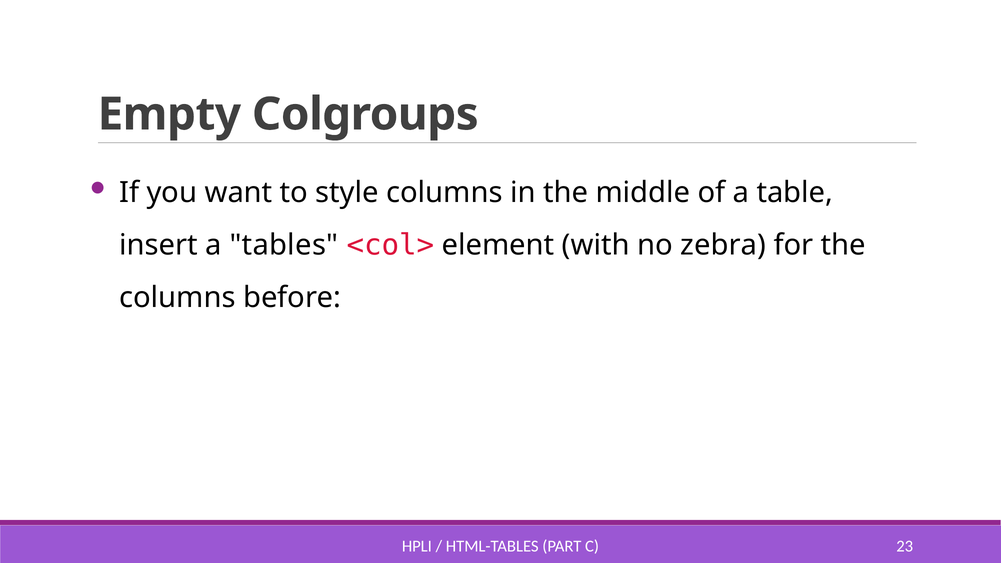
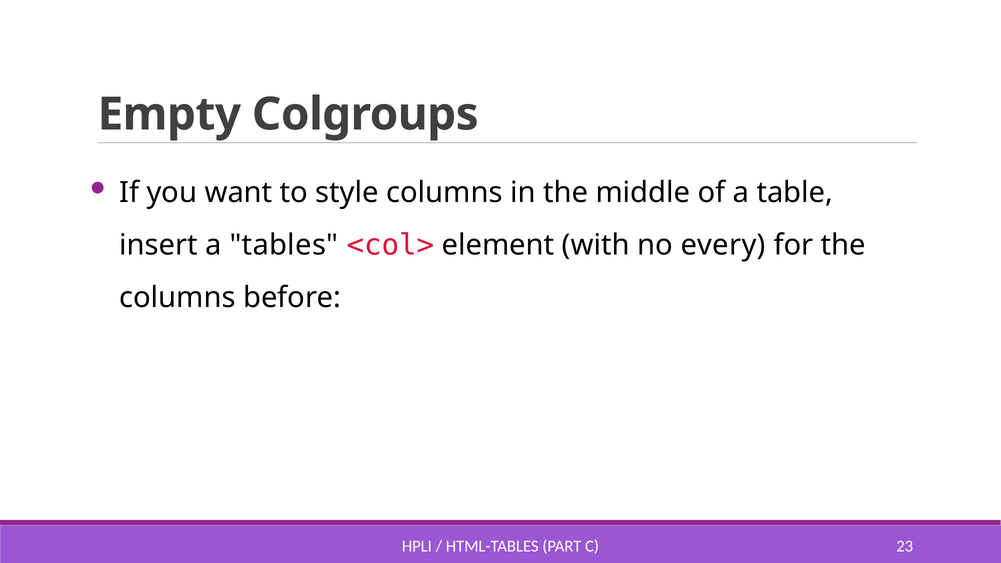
zebra: zebra -> every (723, 245)
